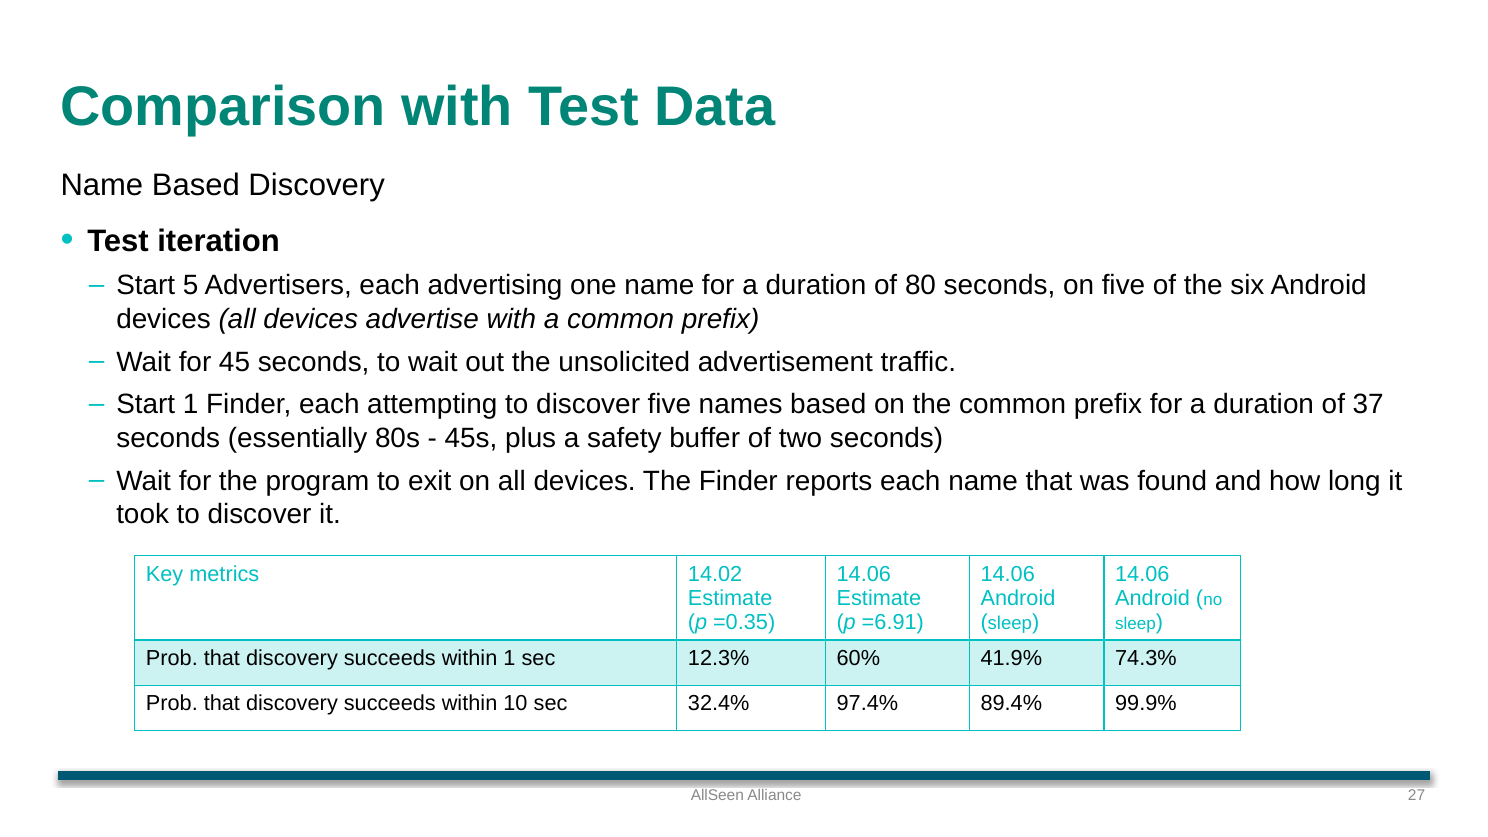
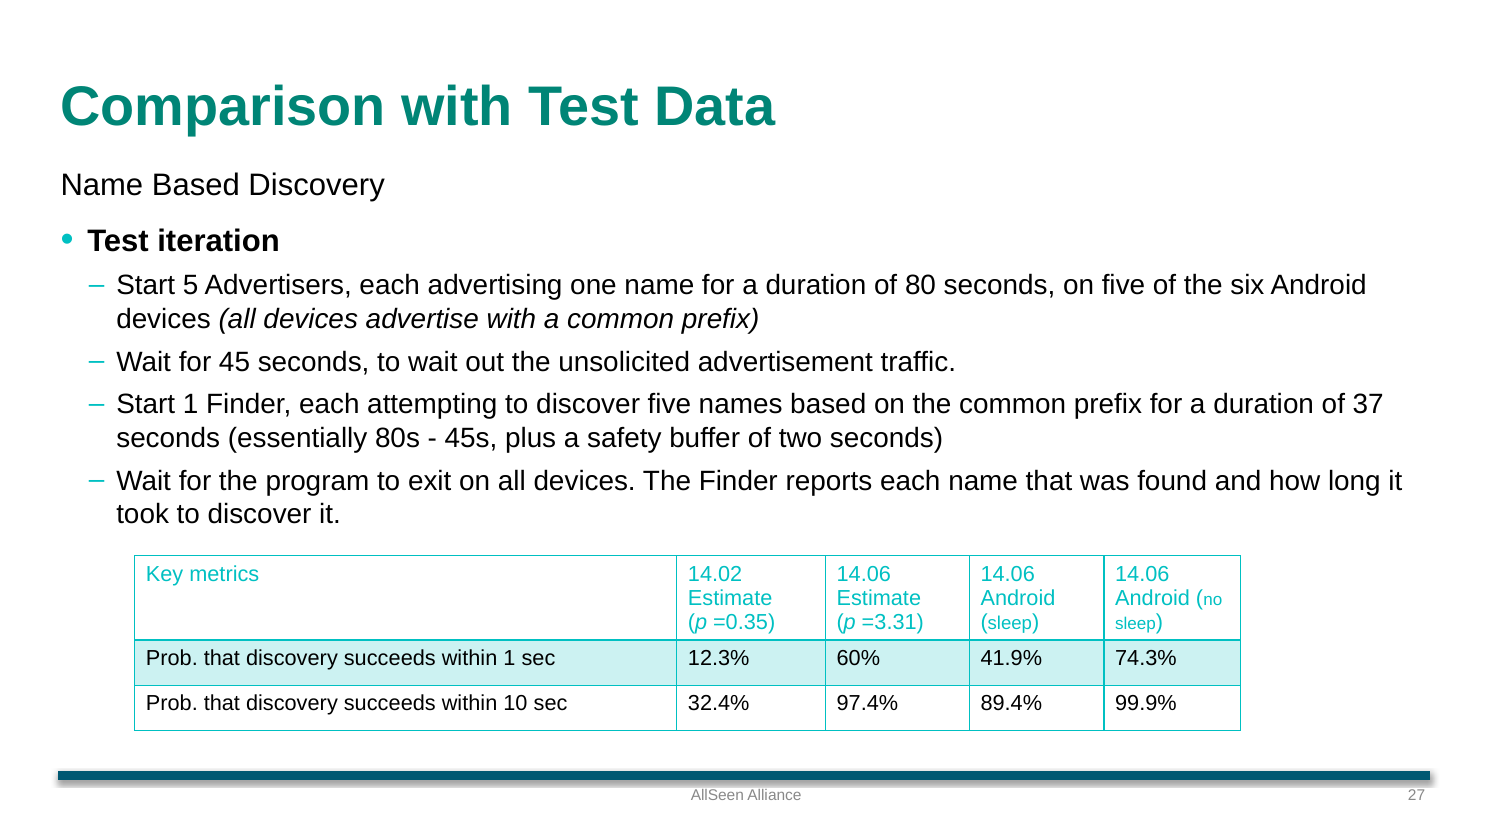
=6.91: =6.91 -> =3.31 (893, 623)
